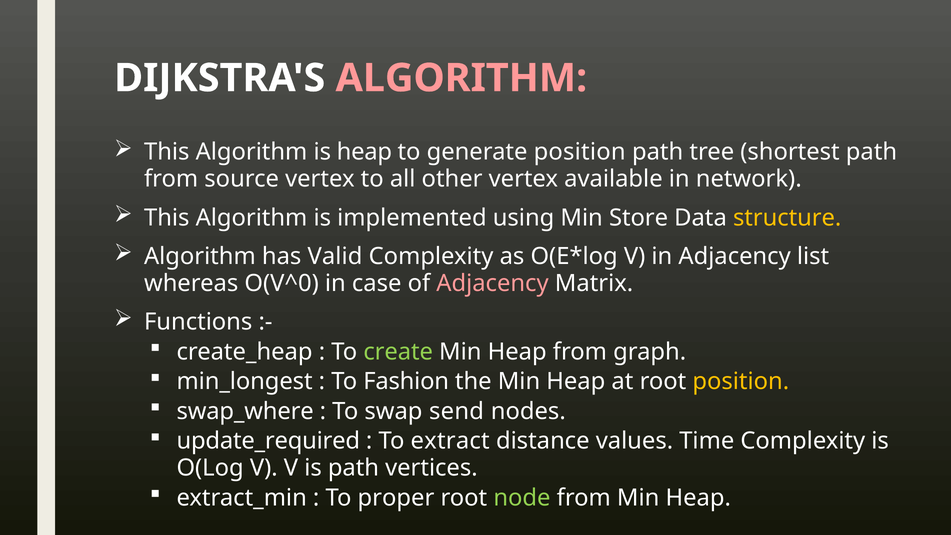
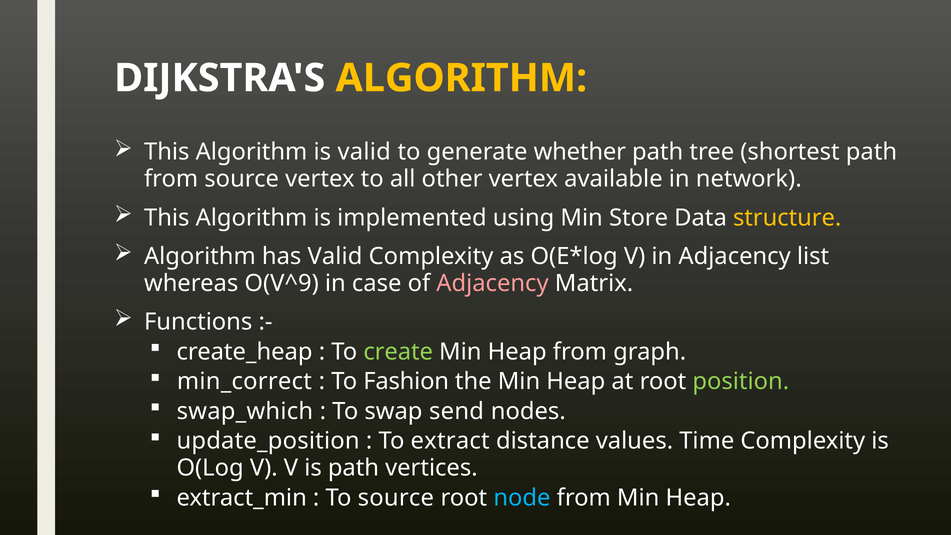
ALGORITHM colour: pink -> yellow (461, 78)
is heap: heap -> valid (364, 152)
generate position: position -> whether (580, 152)
O(V^0: O(V^0 -> O(V^9 (282, 283)
min_longest: min_longest -> min_correct (244, 381)
position colour: yellow -> light green (741, 381)
swap_where: swap_where -> swap_which (245, 411)
update_required: update_required -> update_position (268, 441)
To proper: proper -> source (396, 498)
node colour: light green -> light blue (522, 498)
